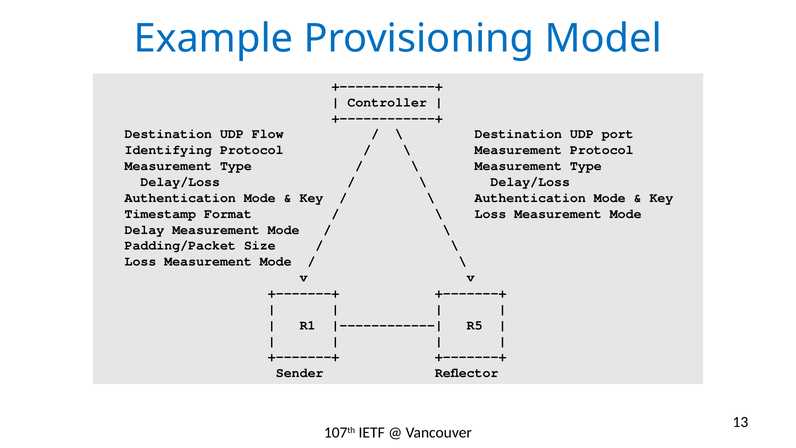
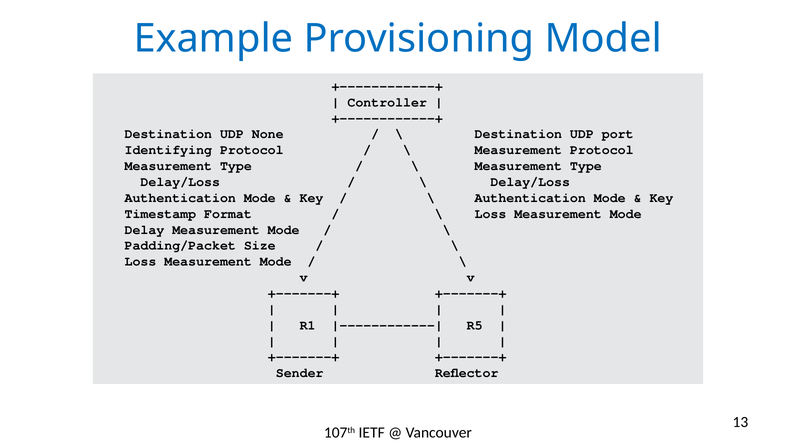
Flow: Flow -> None (268, 134)
